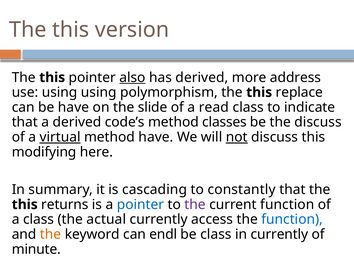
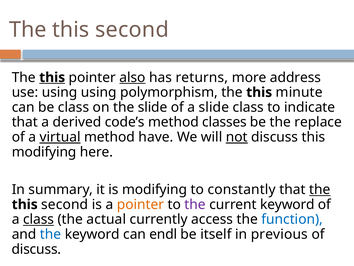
version: version -> second (132, 30)
this underline: none -> present (52, 77)
has derived: derived -> returns (202, 77)
replace: replace -> minute (299, 92)
be have: have -> class (74, 107)
a read: read -> slide (214, 107)
the discuss: discuss -> replace (318, 122)
is cascading: cascading -> modifying (155, 189)
the underline: none -> present (320, 189)
returns: returns -> second (65, 204)
pointer colour: blue -> orange (141, 204)
current function: function -> keyword (287, 204)
class underline: none -> present (39, 219)
the colour: orange -> blue (51, 234)
be class: class -> itself (216, 234)
in currently: currently -> previous (279, 234)
minute: minute -> discuss (36, 249)
